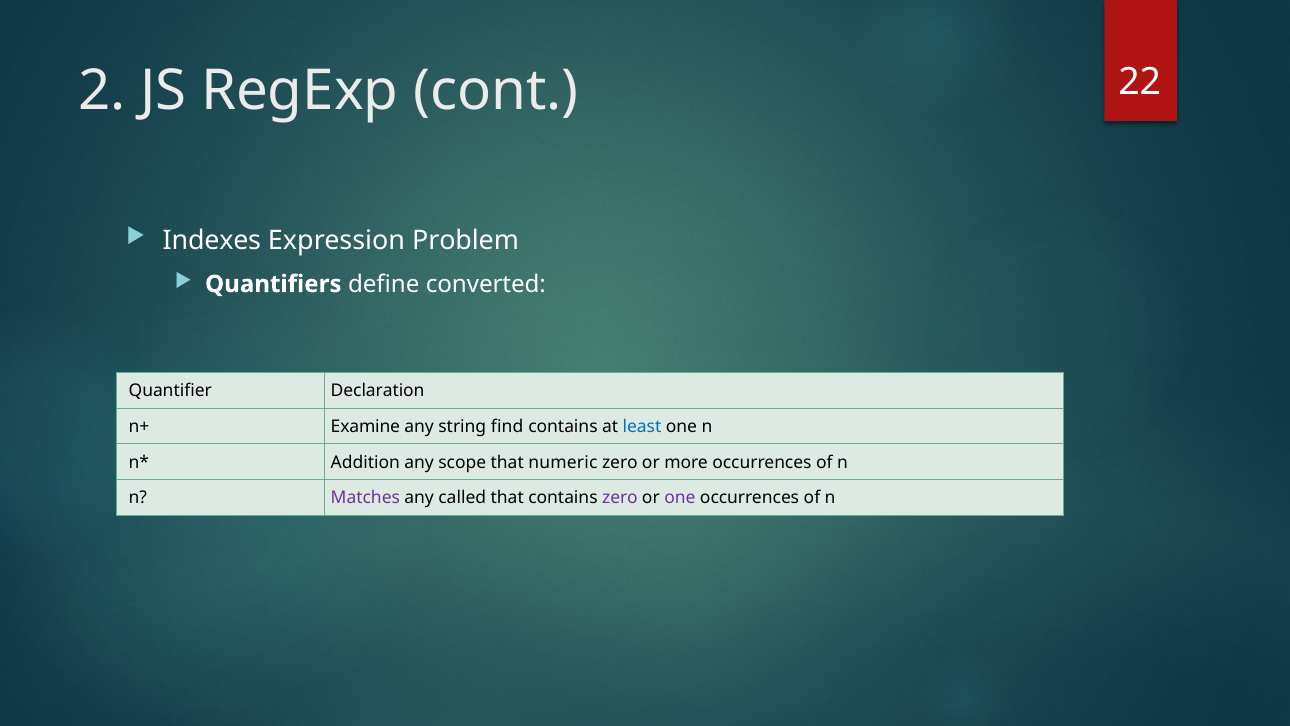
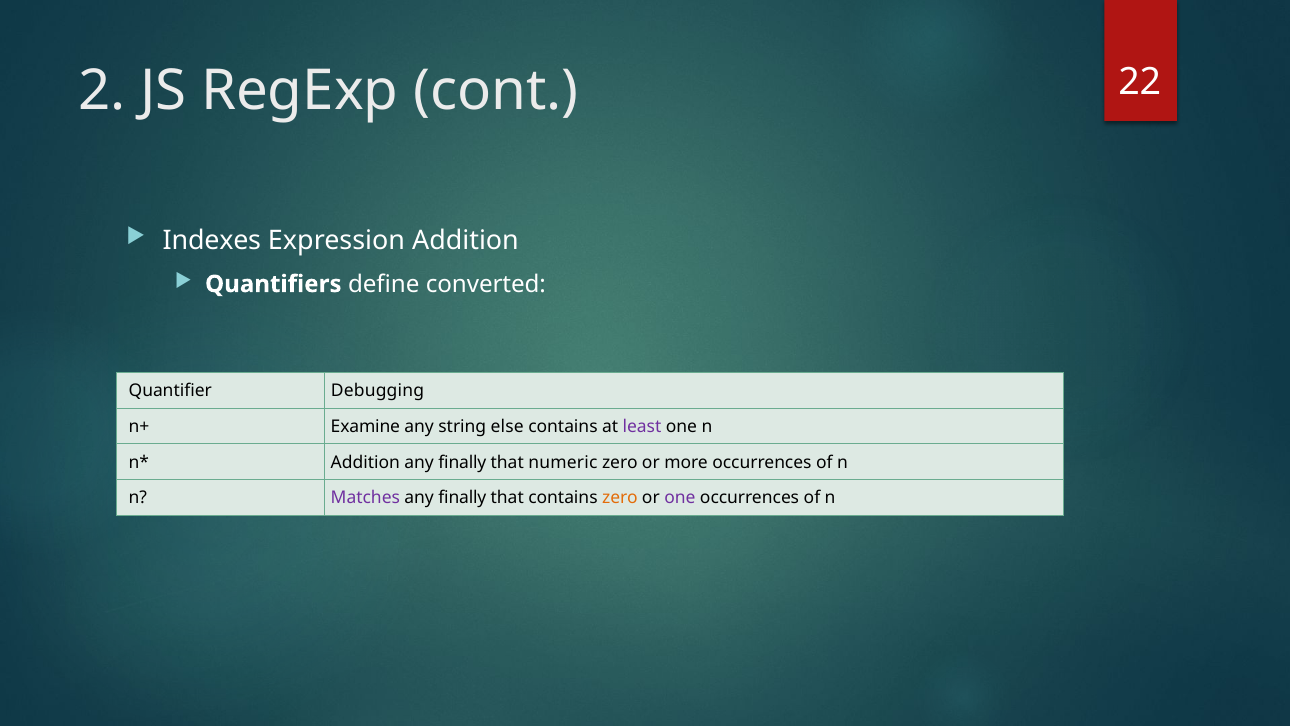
Expression Problem: Problem -> Addition (465, 240)
Declaration: Declaration -> Debugging (378, 391)
find: find -> else (507, 427)
least colour: blue -> purple (642, 427)
scope: scope -> finally (462, 462)
called: called -> finally (462, 498)
zero colour: purple -> orange (620, 498)
